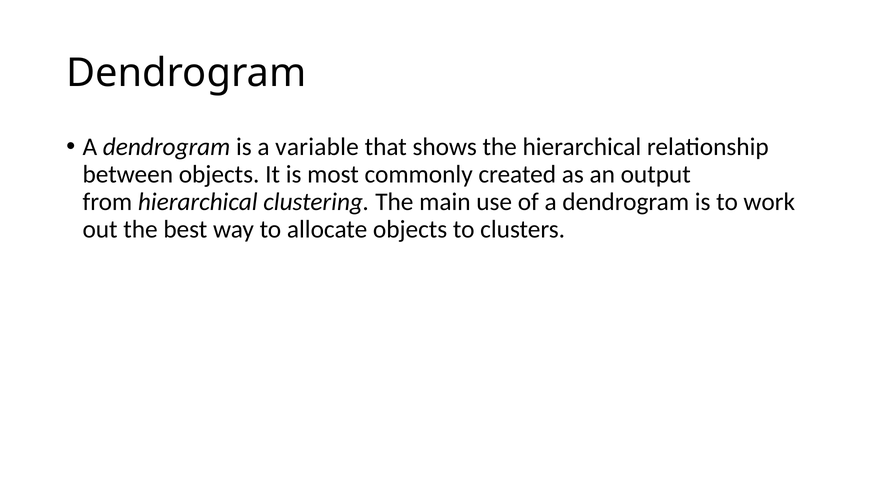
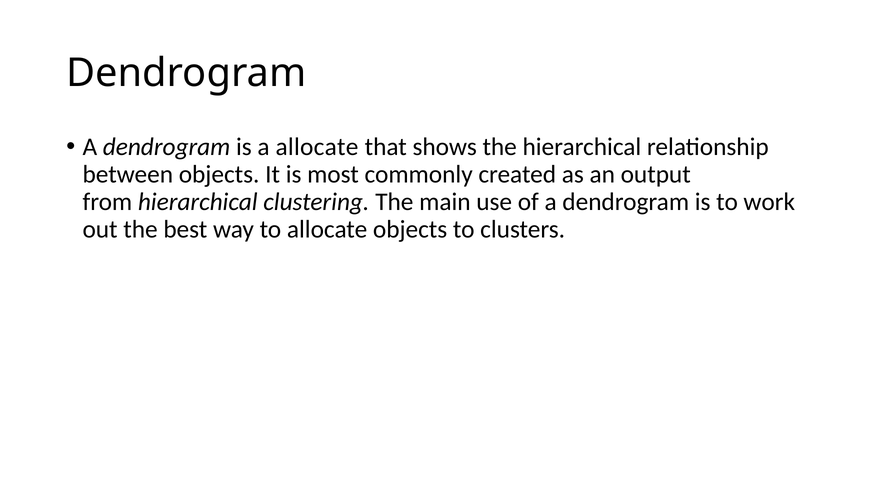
a variable: variable -> allocate (317, 147)
